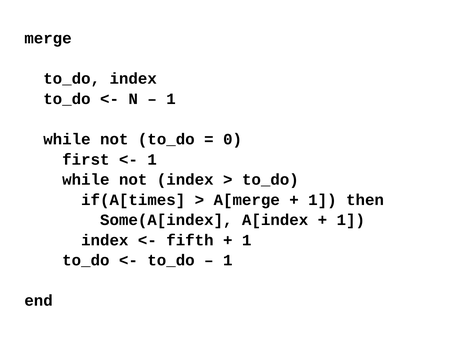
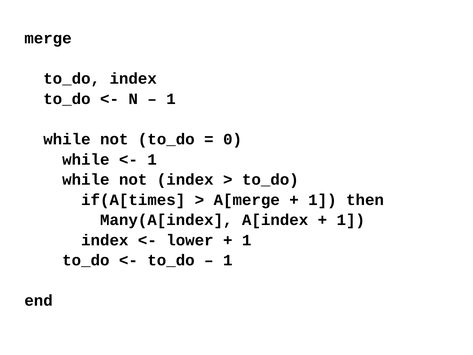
first: first -> while (86, 159)
Some(A[index: Some(A[index -> Many(A[index (166, 220)
fifth: fifth -> lower (190, 240)
